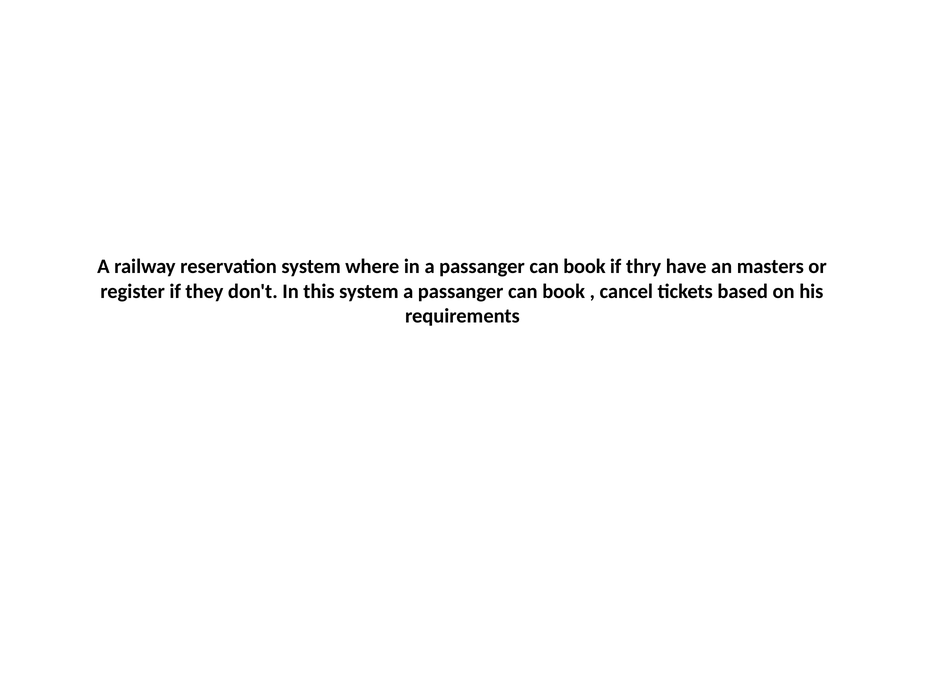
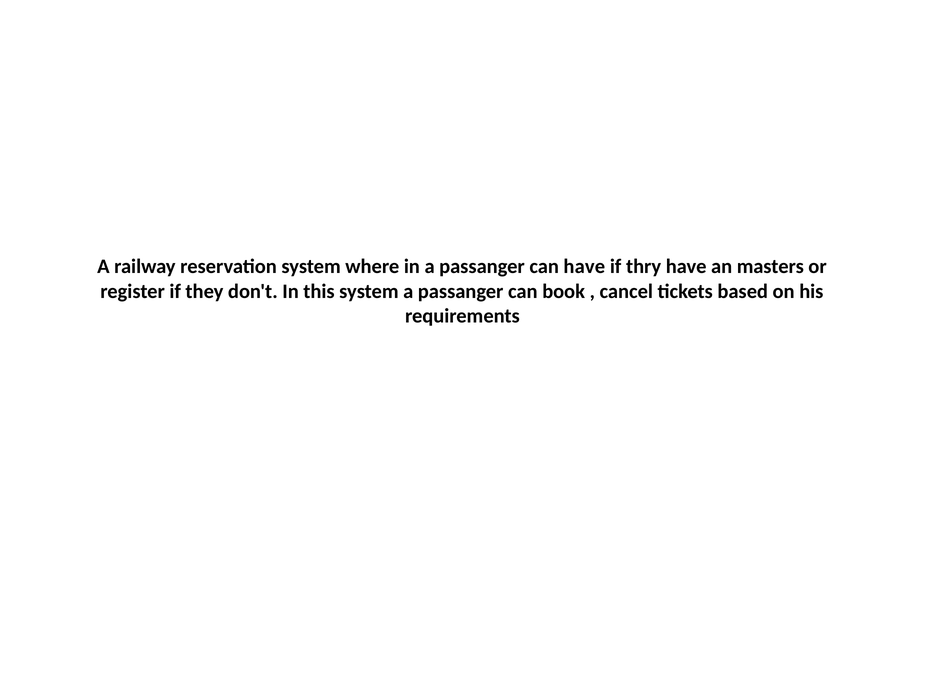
book: book -> have (584, 267)
